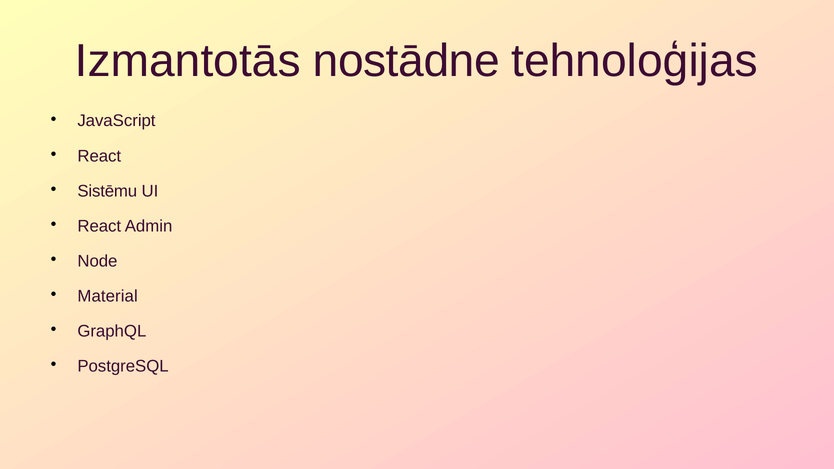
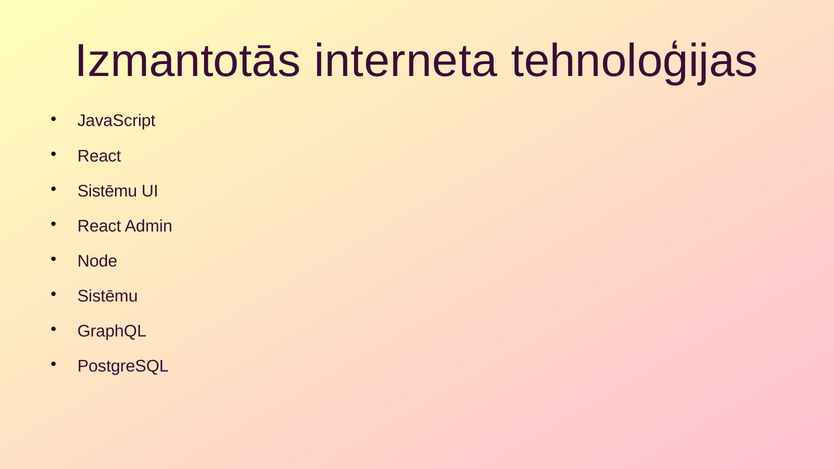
nostādne: nostādne -> interneta (406, 61)
Material: Material -> Sistēmu (108, 296)
